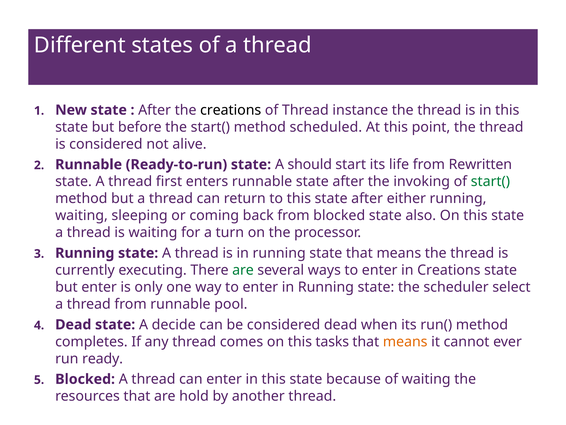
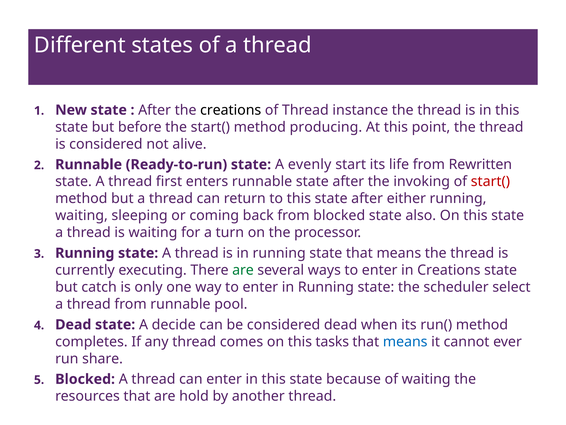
scheduled: scheduled -> producing (326, 127)
should: should -> evenly (310, 164)
start( colour: green -> red (490, 181)
but enter: enter -> catch (99, 287)
means colour: orange -> blue (405, 341)
ready: ready -> share (103, 358)
